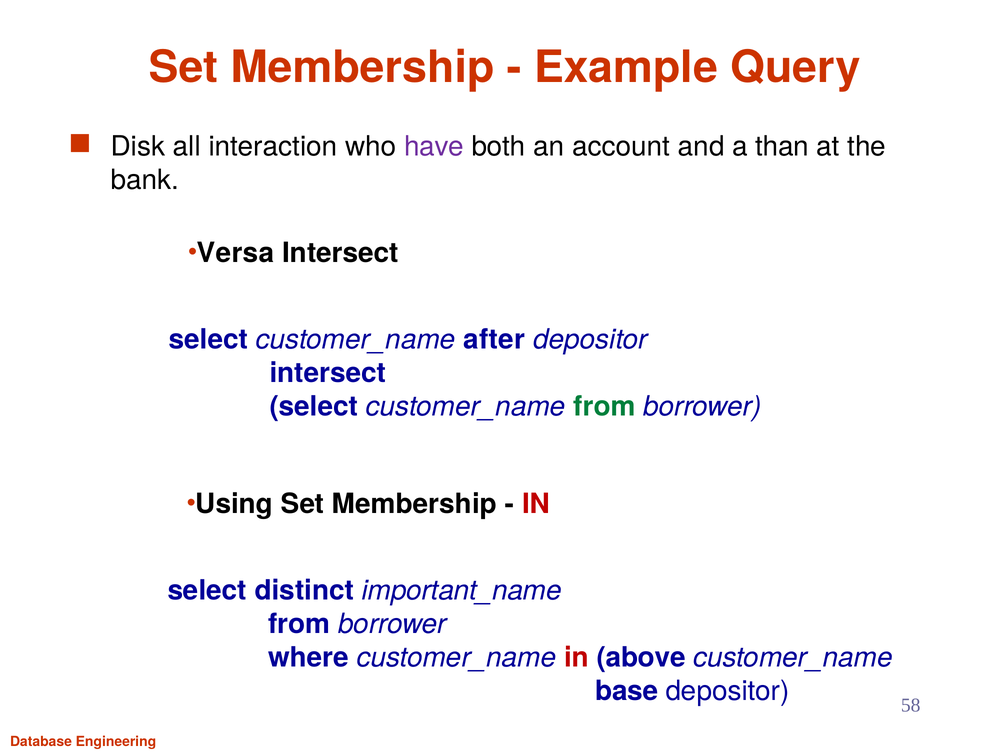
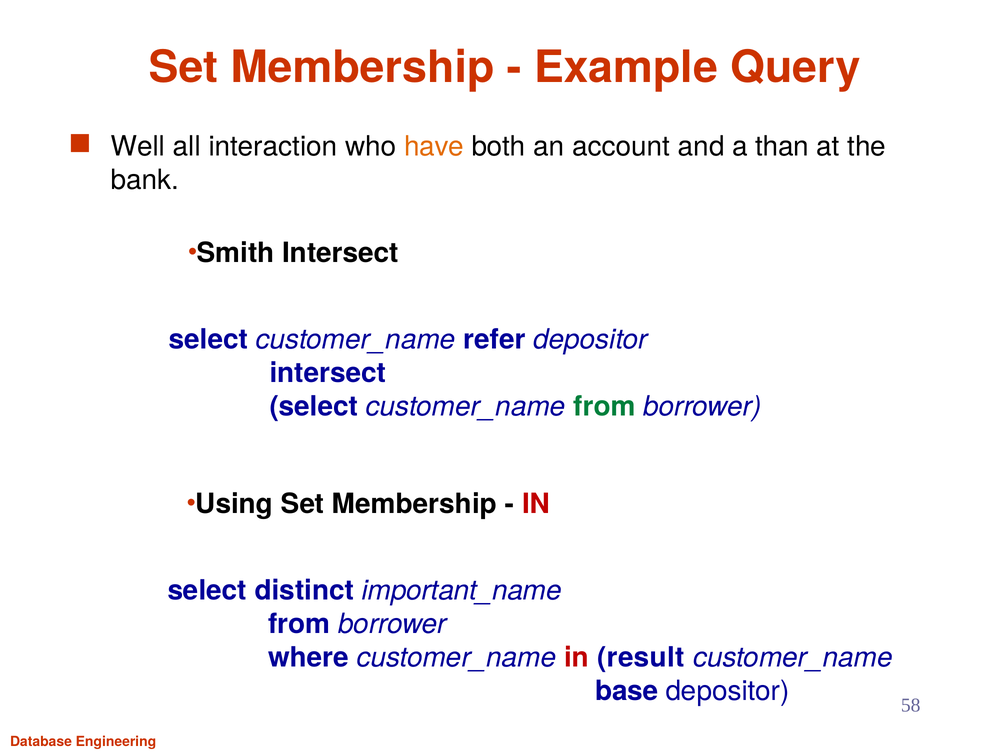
Disk: Disk -> Well (138, 146)
have colour: purple -> orange (434, 146)
Versa: Versa -> Smith (236, 253)
after: after -> refer (494, 340)
above: above -> result (641, 658)
